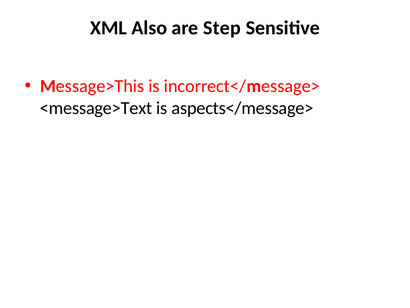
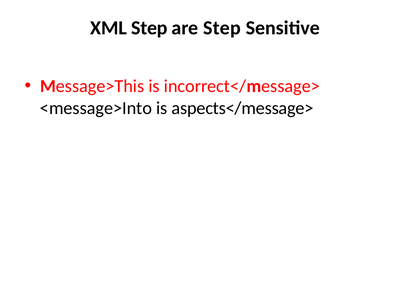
XML Also: Also -> Step (149, 28)
<message>Text: <message>Text -> <message>Into (96, 108)
